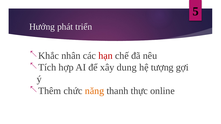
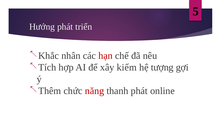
dung: dung -> kiếm (127, 68)
năng colour: orange -> red (95, 91)
thanh thực: thực -> phát (139, 91)
